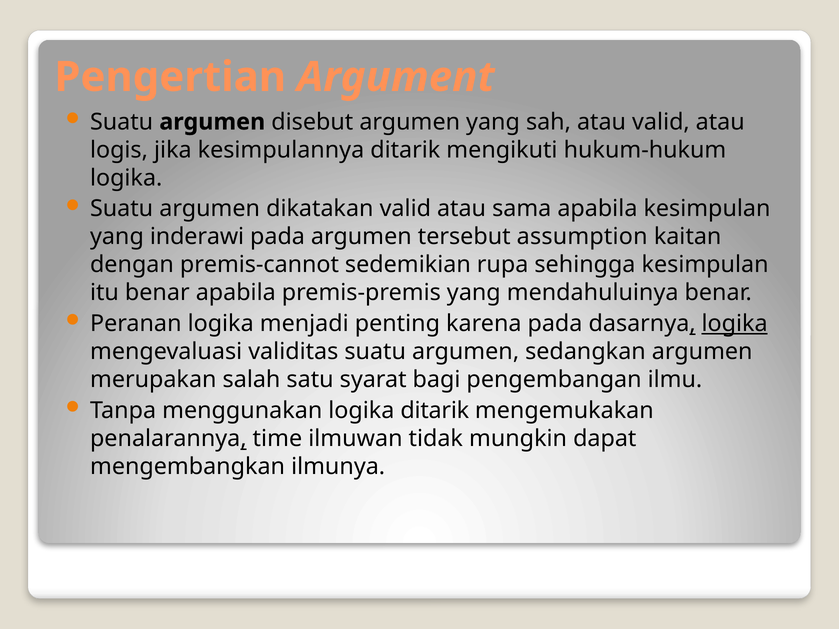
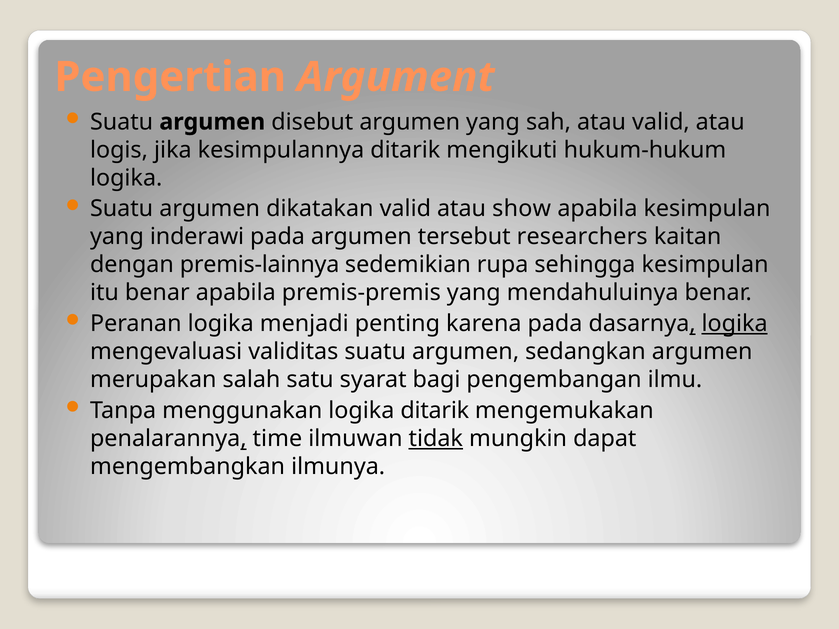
sama: sama -> show (522, 209)
assumption: assumption -> researchers (582, 237)
premis-cannot: premis-cannot -> premis-lainnya (260, 265)
tidak underline: none -> present (436, 439)
